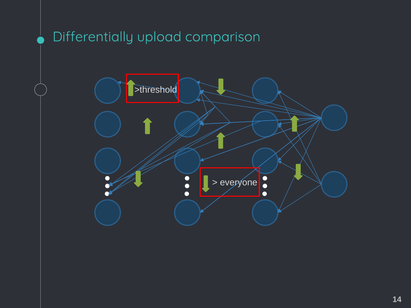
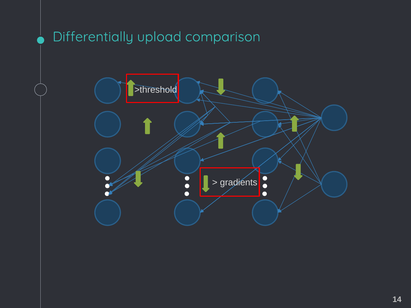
everyone: everyone -> gradients (239, 183)
